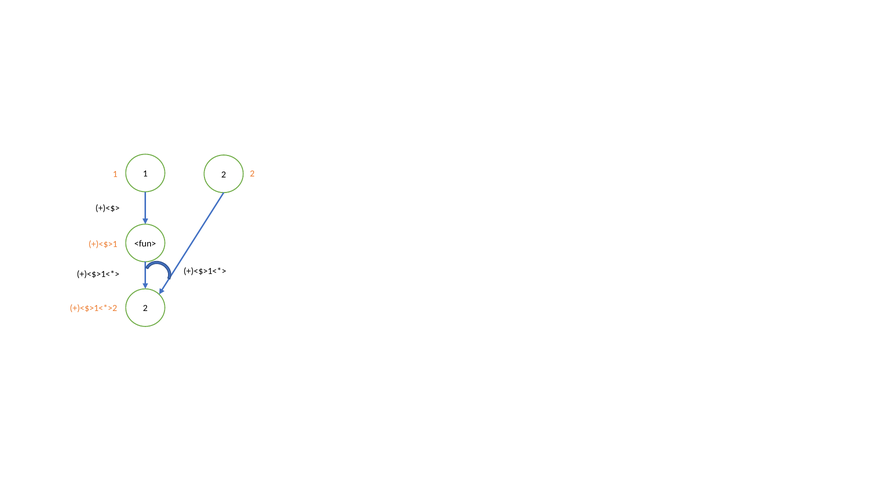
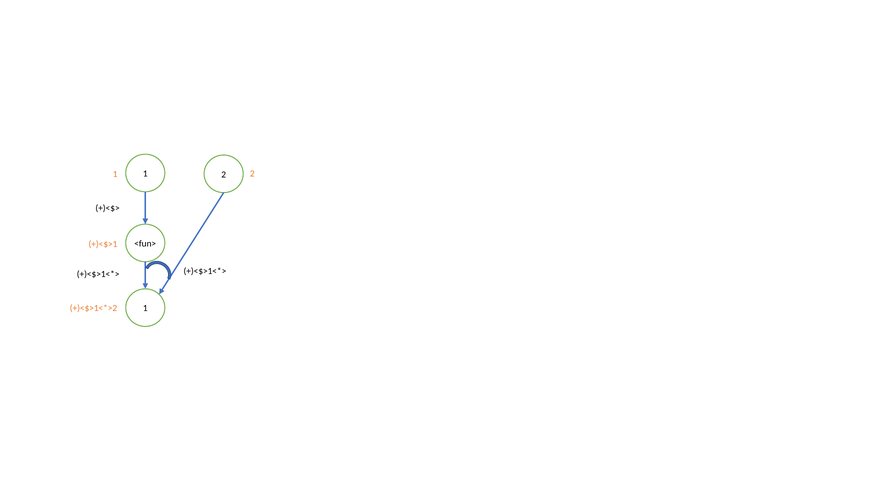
2: 2 -> 1 (145, 308)
